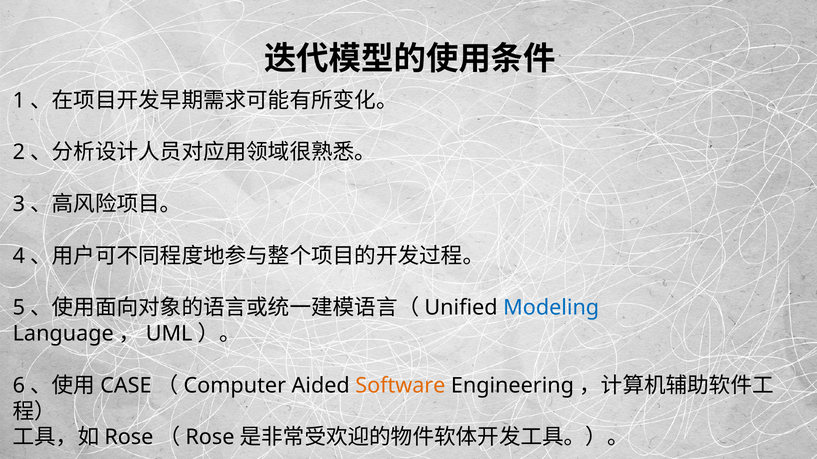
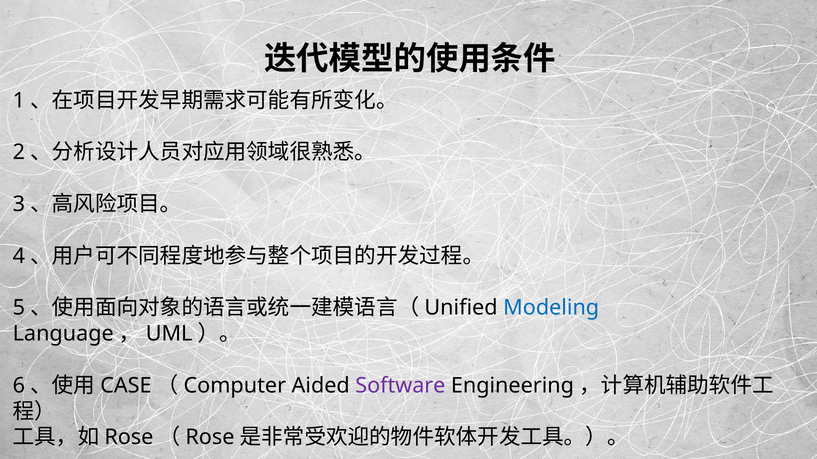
Software colour: orange -> purple (400, 386)
